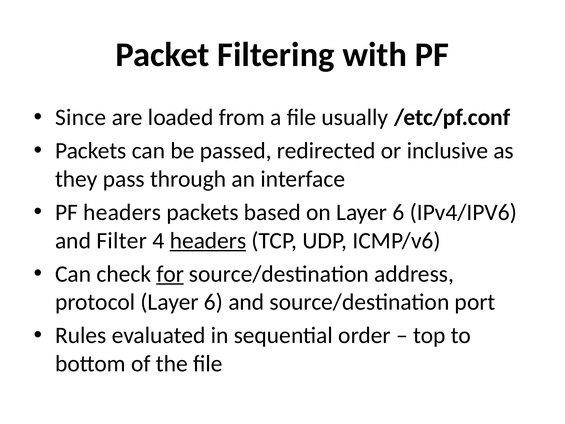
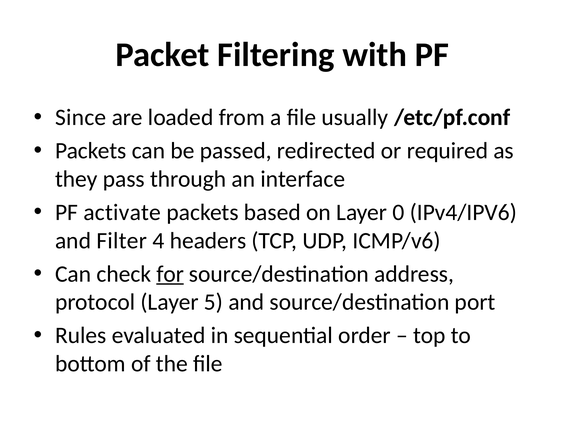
inclusive: inclusive -> required (447, 151)
PF headers: headers -> activate (122, 212)
on Layer 6: 6 -> 0 (398, 212)
headers underline: present -> none (208, 241)
protocol Layer 6: 6 -> 5 (213, 302)
